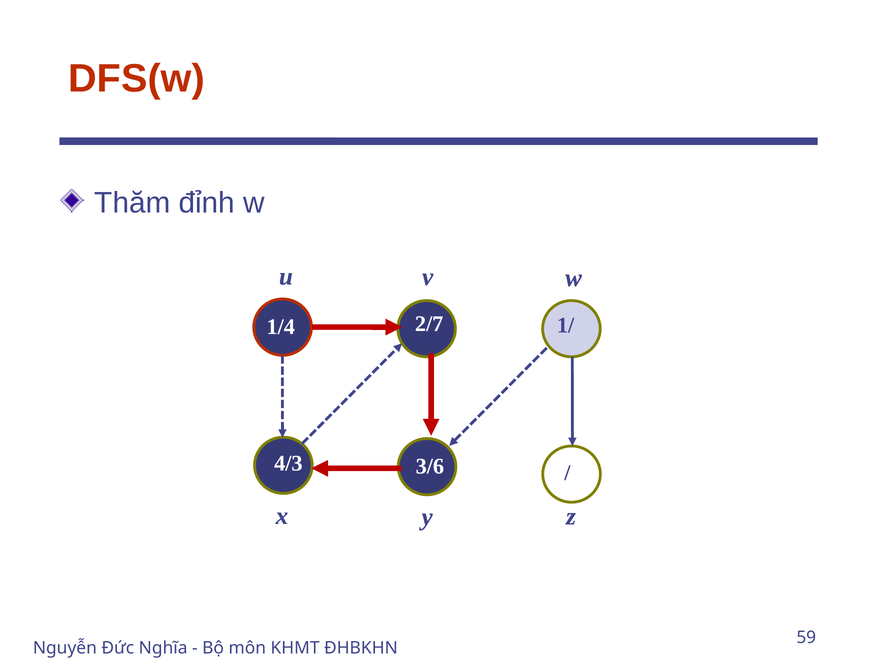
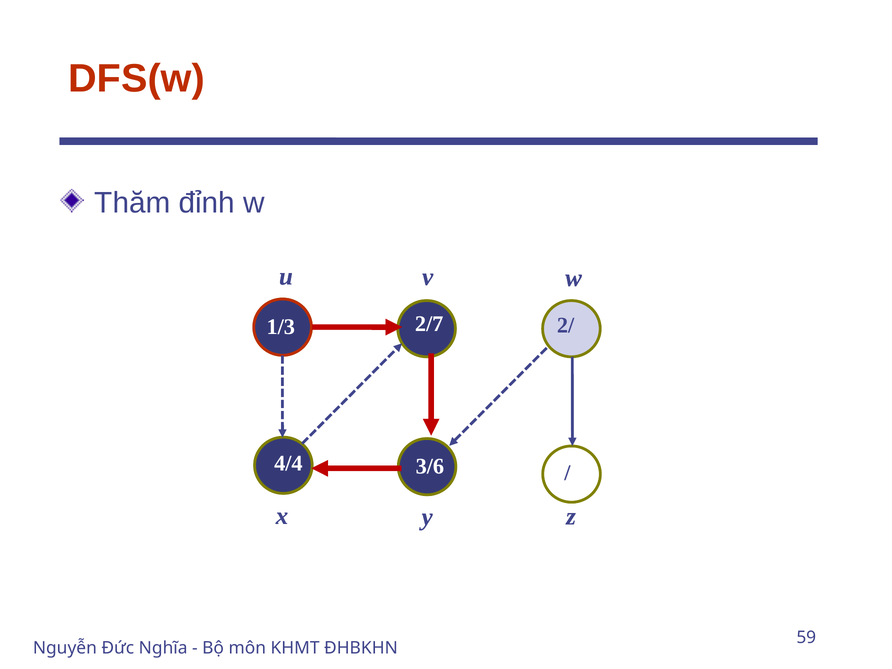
1/: 1/ -> 2/ (566, 325)
1/4: 1/4 -> 1/3 (281, 327)
4/3: 4/3 -> 4/4 (288, 463)
